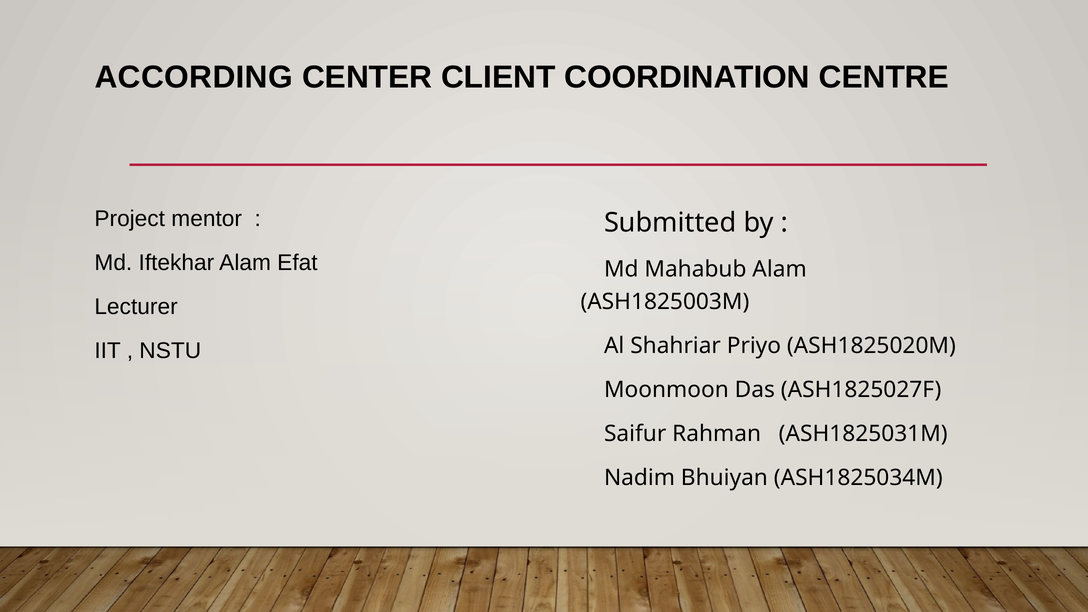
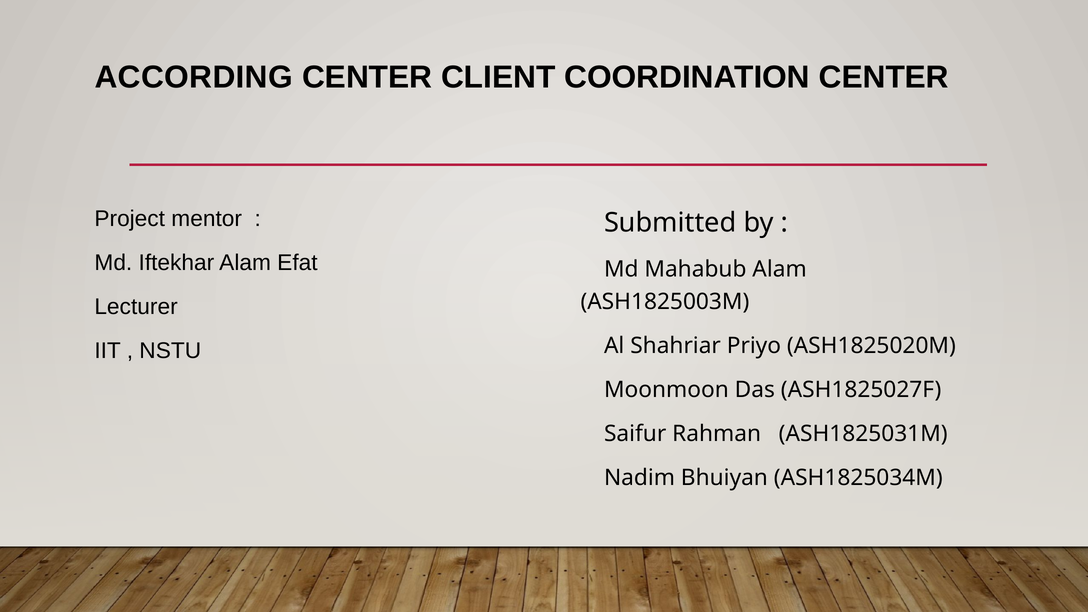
COORDINATION CENTRE: CENTRE -> CENTER (884, 77)
